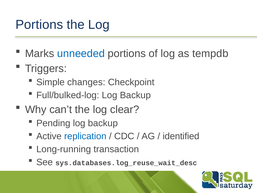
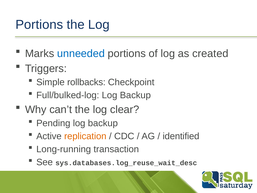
tempdb: tempdb -> created (210, 53)
changes: changes -> rollbacks (86, 82)
replication colour: blue -> orange (85, 136)
